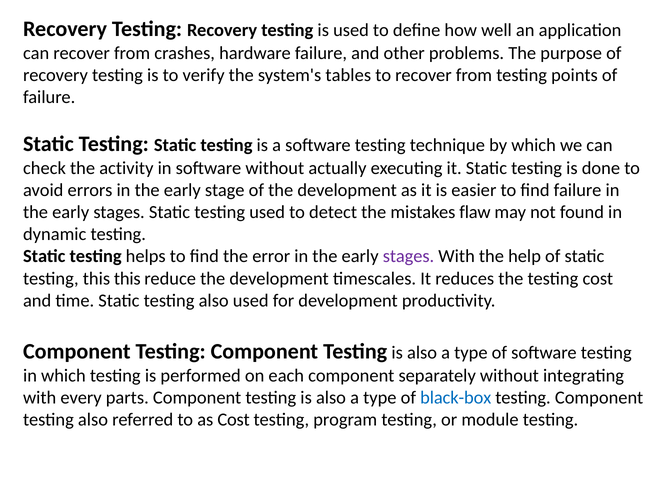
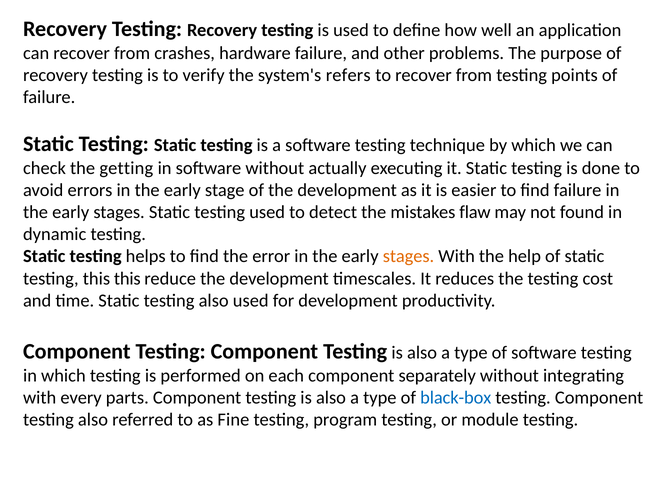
tables: tables -> refers (348, 75)
activity: activity -> getting (126, 168)
stages colour: purple -> orange (408, 257)
as Cost: Cost -> Fine (233, 420)
